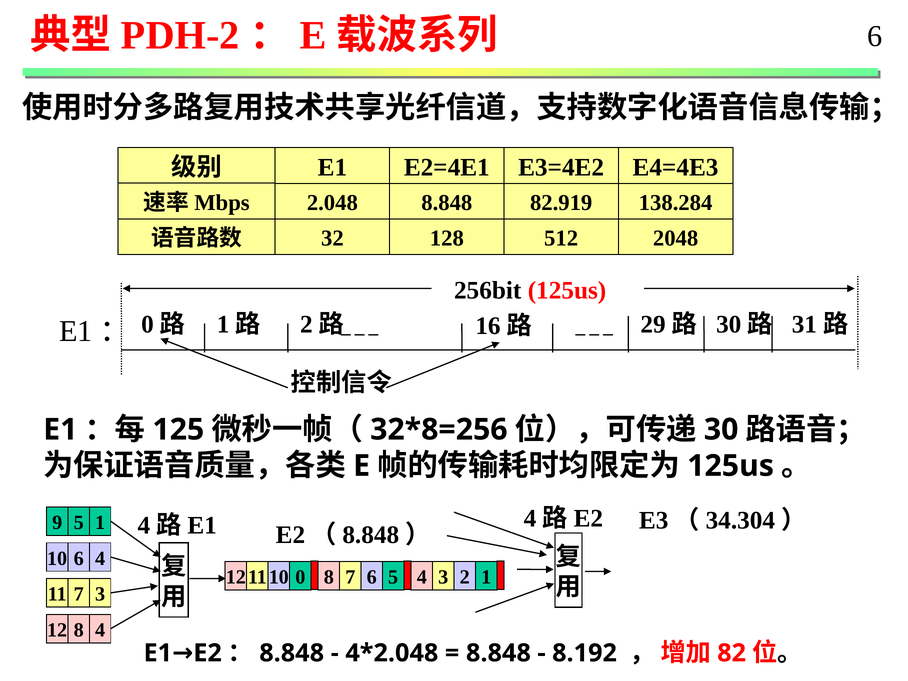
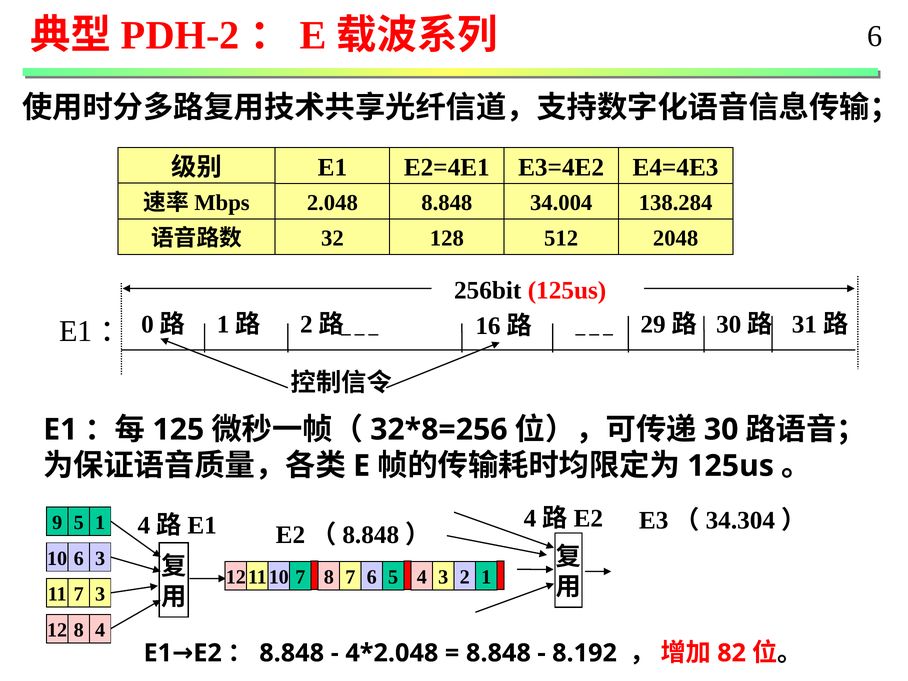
82.919: 82.919 -> 34.004 (561, 203)
6 4: 4 -> 3 (100, 558)
0: 0 -> 7 (300, 577)
